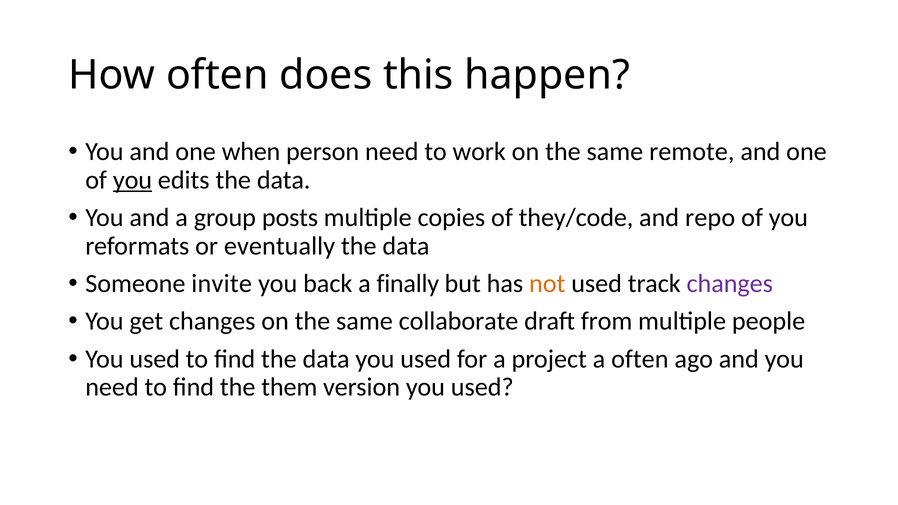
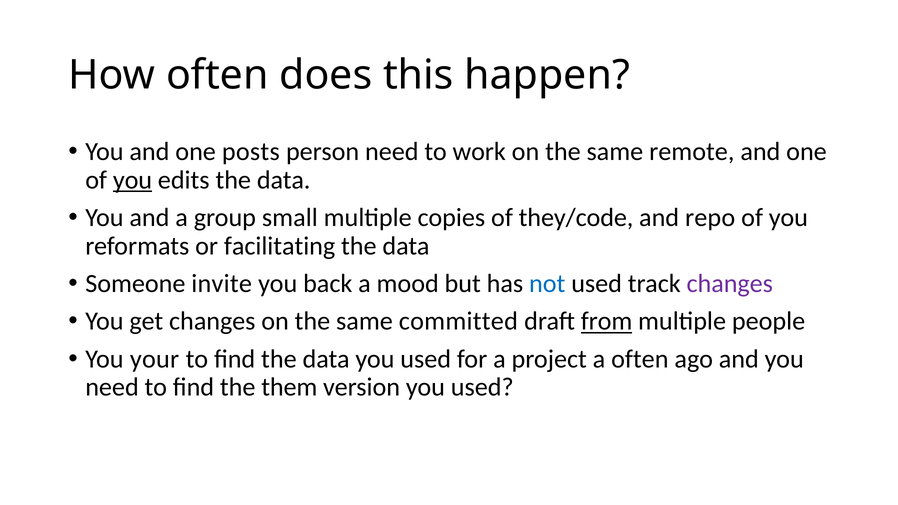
when: when -> posts (251, 152)
posts: posts -> small (290, 218)
eventually: eventually -> facilitating (280, 246)
finally: finally -> mood (408, 284)
not colour: orange -> blue (547, 284)
collaborate: collaborate -> committed (458, 321)
from underline: none -> present (607, 321)
used: used -> your (155, 359)
